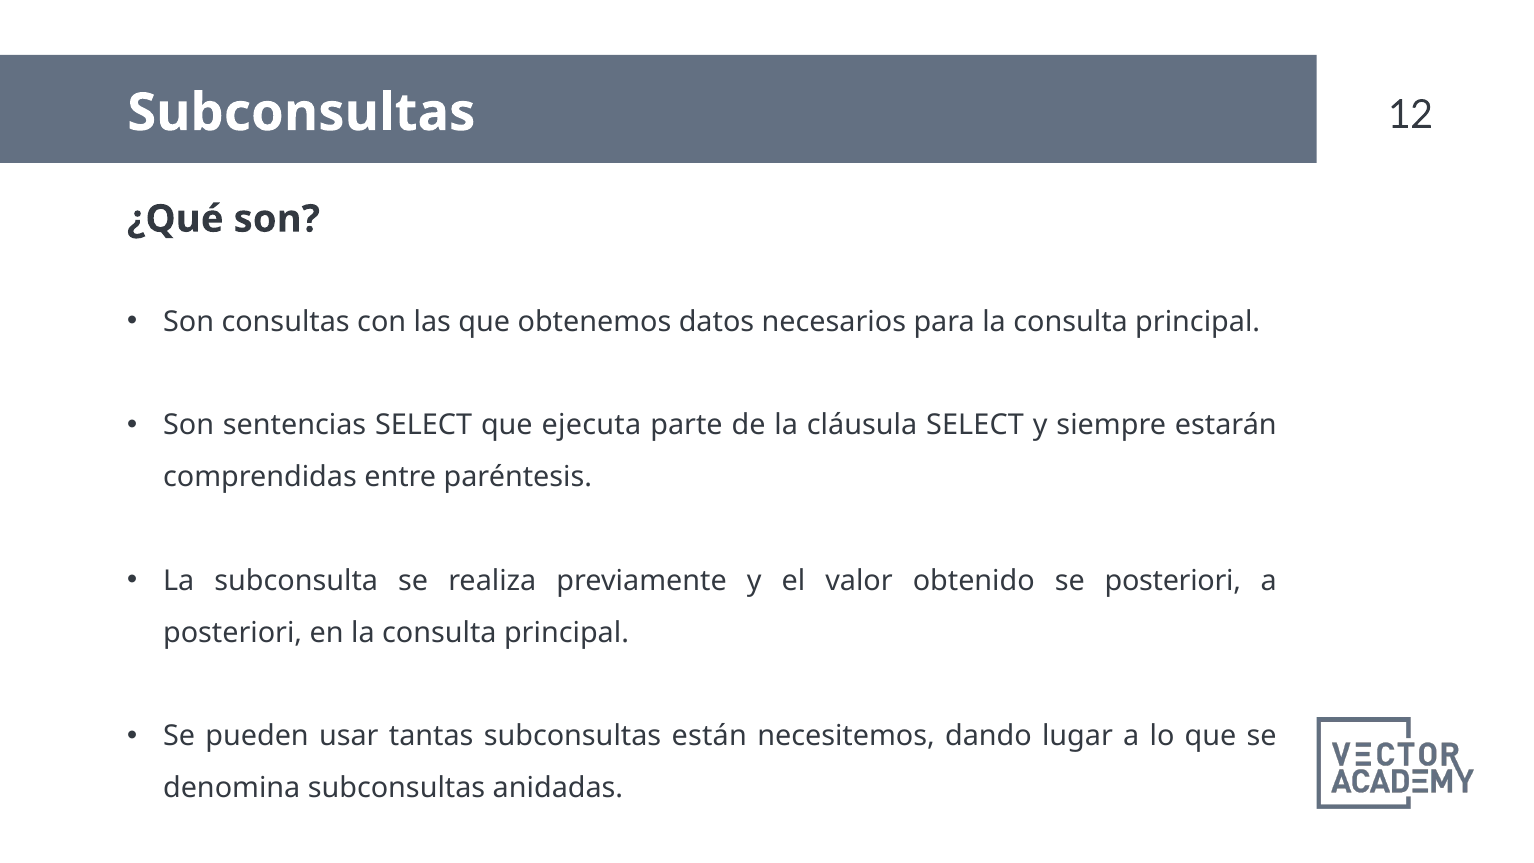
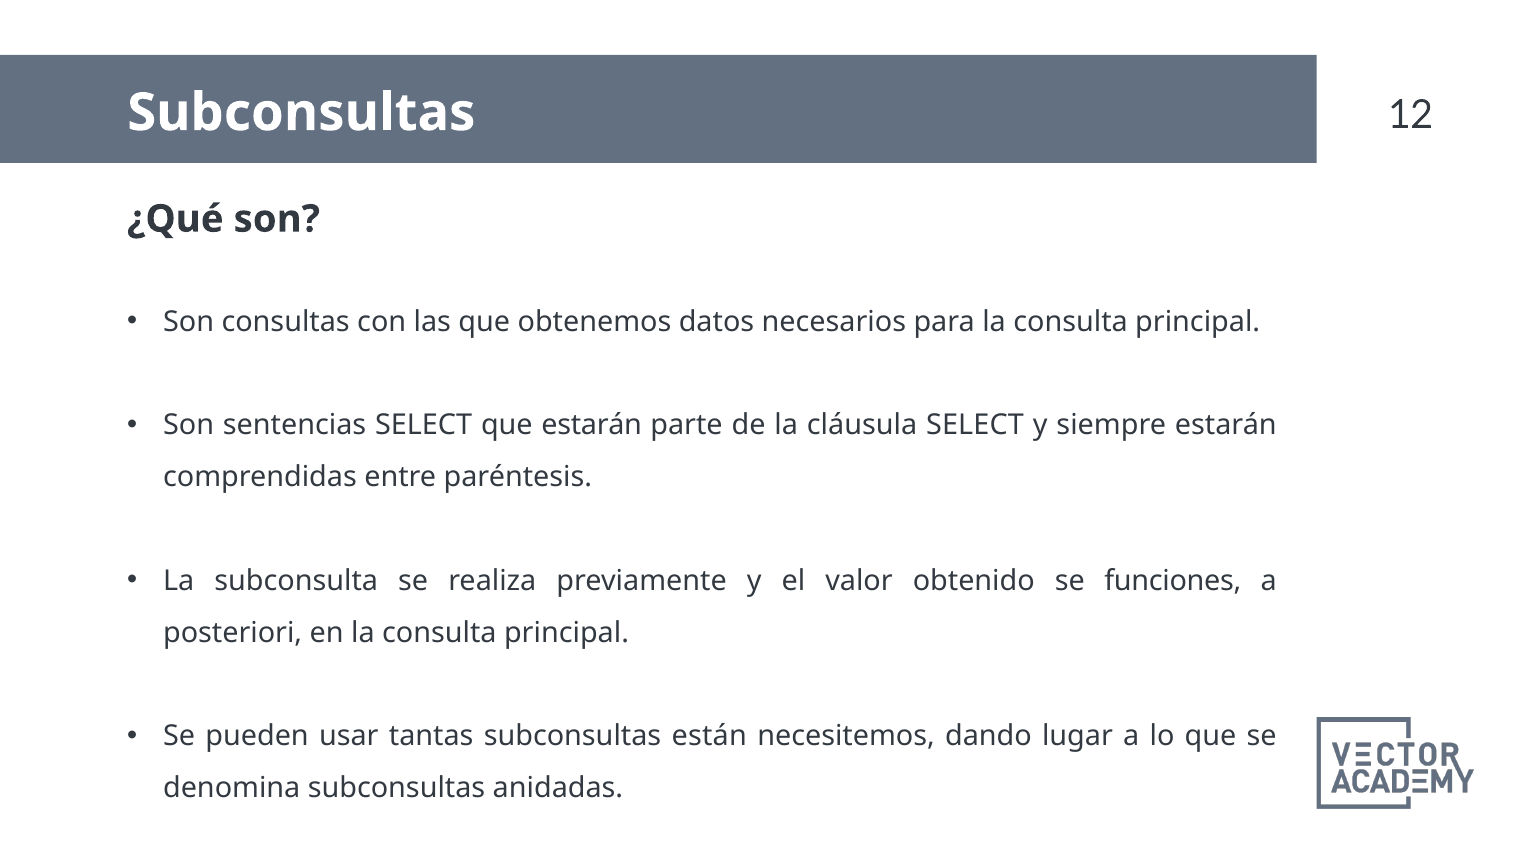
que ejecuta: ejecuta -> estarán (592, 426)
se posteriori: posteriori -> funciones (1173, 581)
